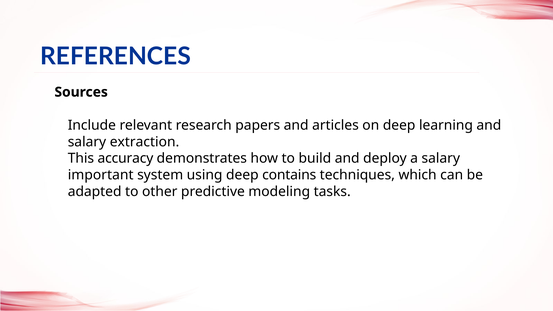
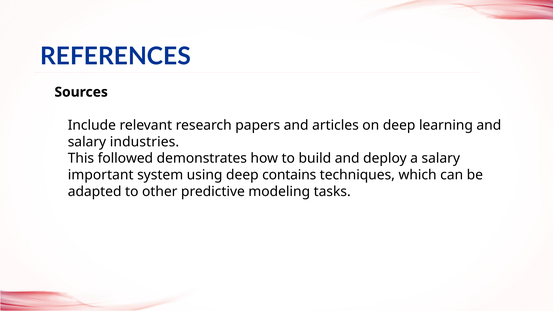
extraction: extraction -> industries (144, 142)
accuracy: accuracy -> followed (125, 158)
